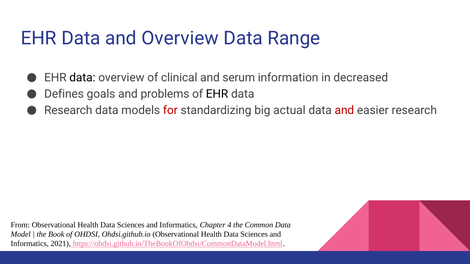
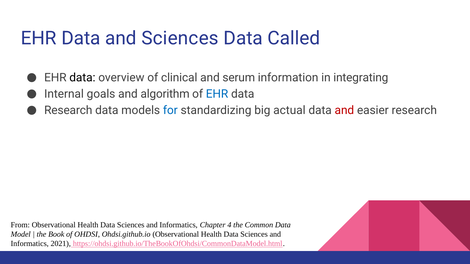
and Overview: Overview -> Sciences (180, 38)
Range: Range -> Called (294, 38)
decreased: decreased -> integrating (361, 78)
Defines: Defines -> Internal (64, 94)
problems: problems -> algorithm (165, 94)
EHR colour: black -> blue (217, 94)
for colour: red -> blue (170, 110)
